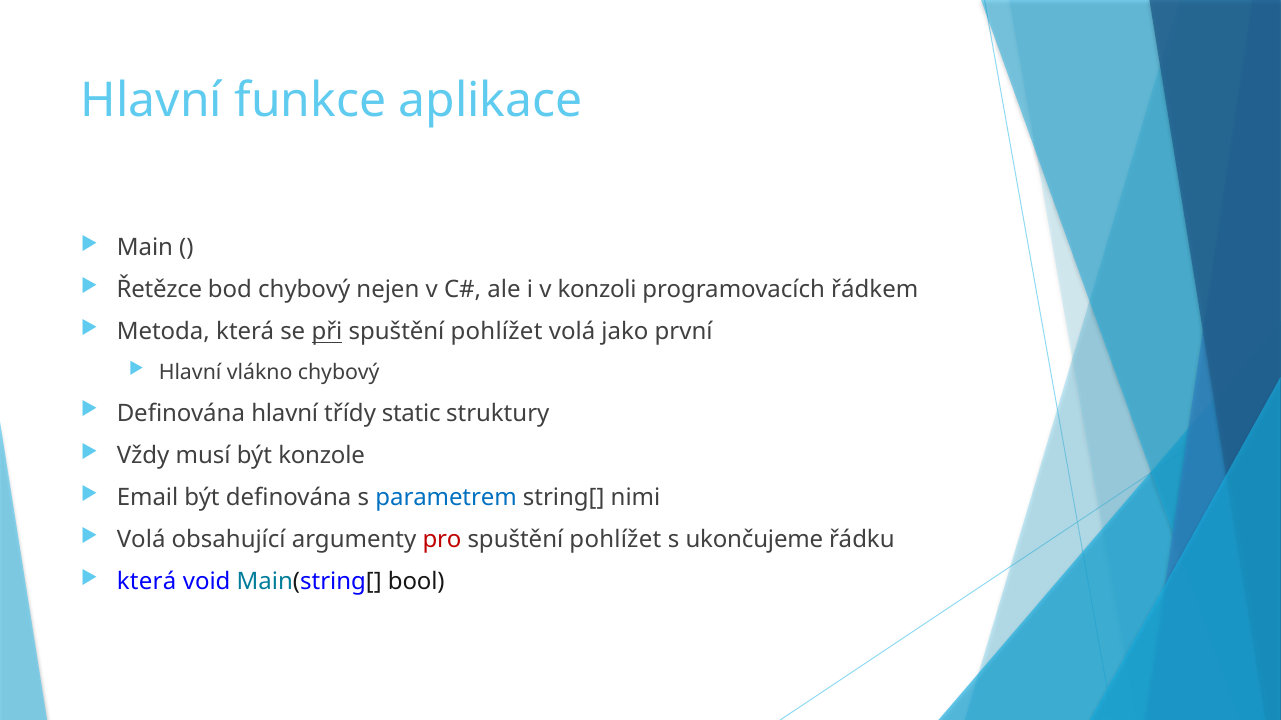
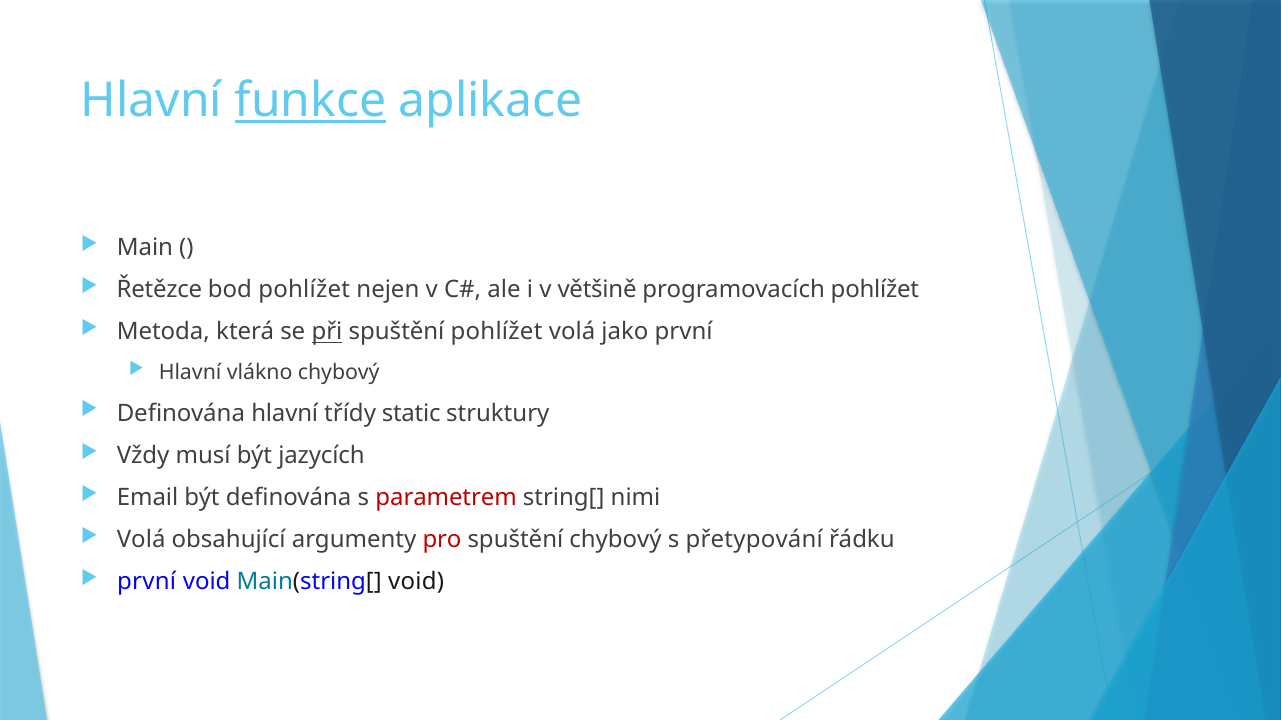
funkce underline: none -> present (310, 101)
bod chybový: chybový -> pohlížet (304, 290)
konzoli: konzoli -> většině (597, 290)
programovacích řádkem: řádkem -> pohlížet (875, 290)
konzole: konzole -> jazycích (322, 456)
parametrem colour: blue -> red (446, 498)
pohlížet: pohlížet -> chybový (616, 540)
ukončujeme: ukončujeme -> přetypování (754, 540)
která: která -> první (147, 582)
Main(string[ bool: bool -> void (416, 582)
